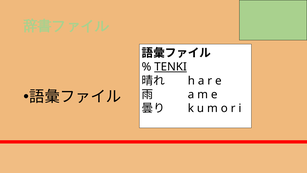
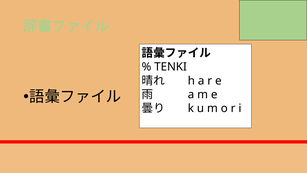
TENKI underline: present -> none (171, 67)
